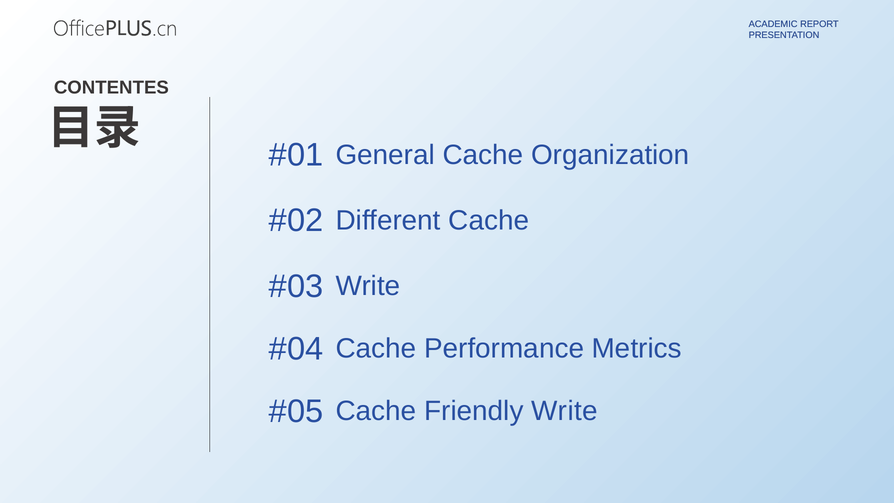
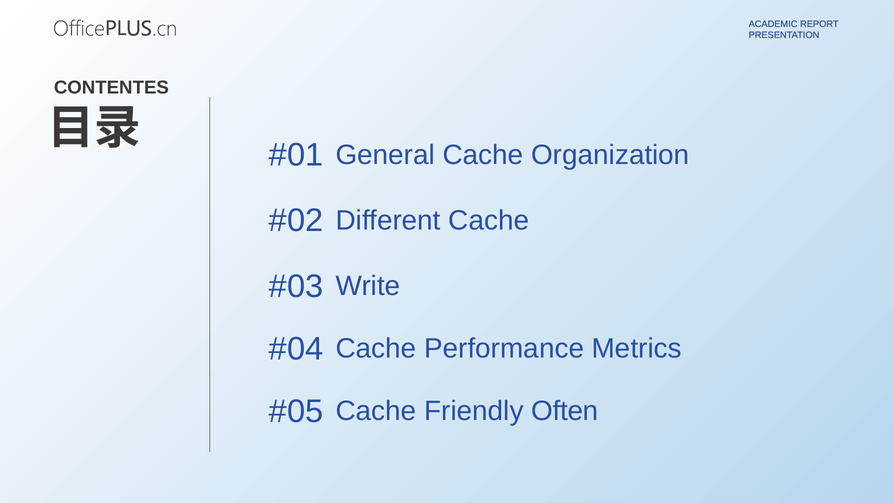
Friendly Write: Write -> Often (565, 411)
